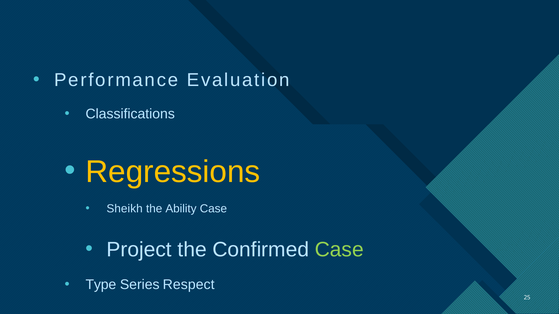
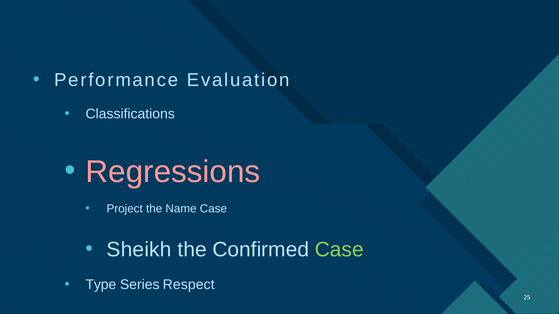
Regressions colour: yellow -> pink (173, 172)
Sheikh: Sheikh -> Project (125, 209)
Ability: Ability -> Name (181, 209)
Project: Project -> Sheikh (139, 250)
